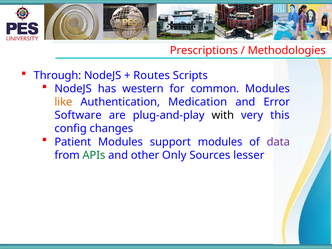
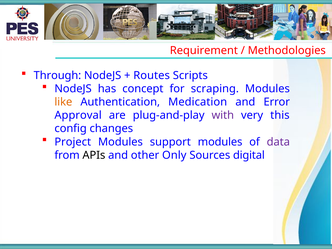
Prescriptions: Prescriptions -> Requirement (204, 51)
western: western -> concept (143, 89)
common: common -> scraping (215, 89)
Software: Software -> Approval (78, 115)
with colour: black -> purple (223, 115)
Patient: Patient -> Project (73, 142)
APIs colour: green -> black (94, 155)
lesser: lesser -> digital (249, 155)
